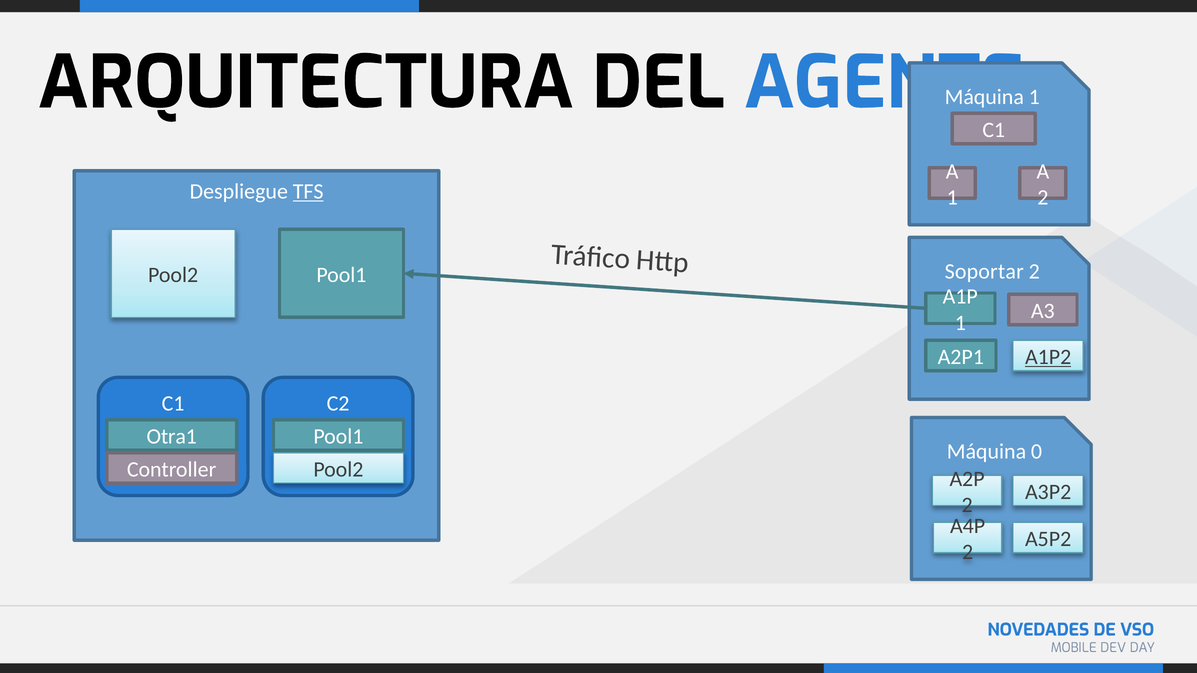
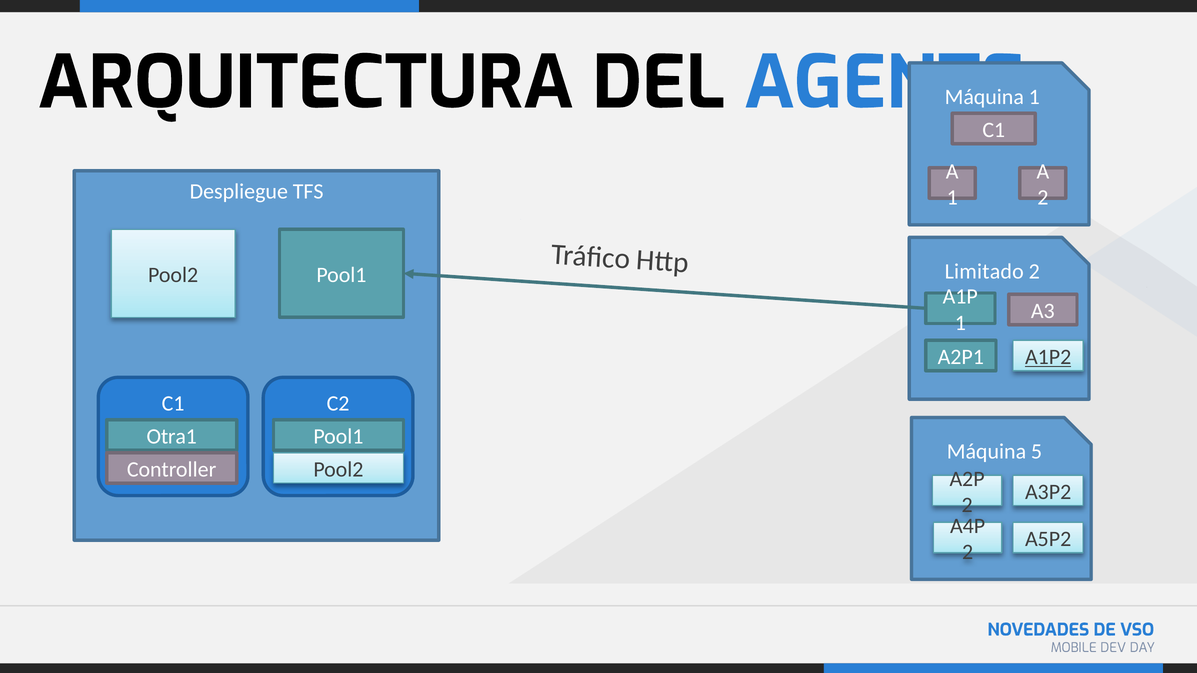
TFS underline: present -> none (308, 192)
Soportar: Soportar -> Limitado (984, 272)
0: 0 -> 5 (1037, 452)
